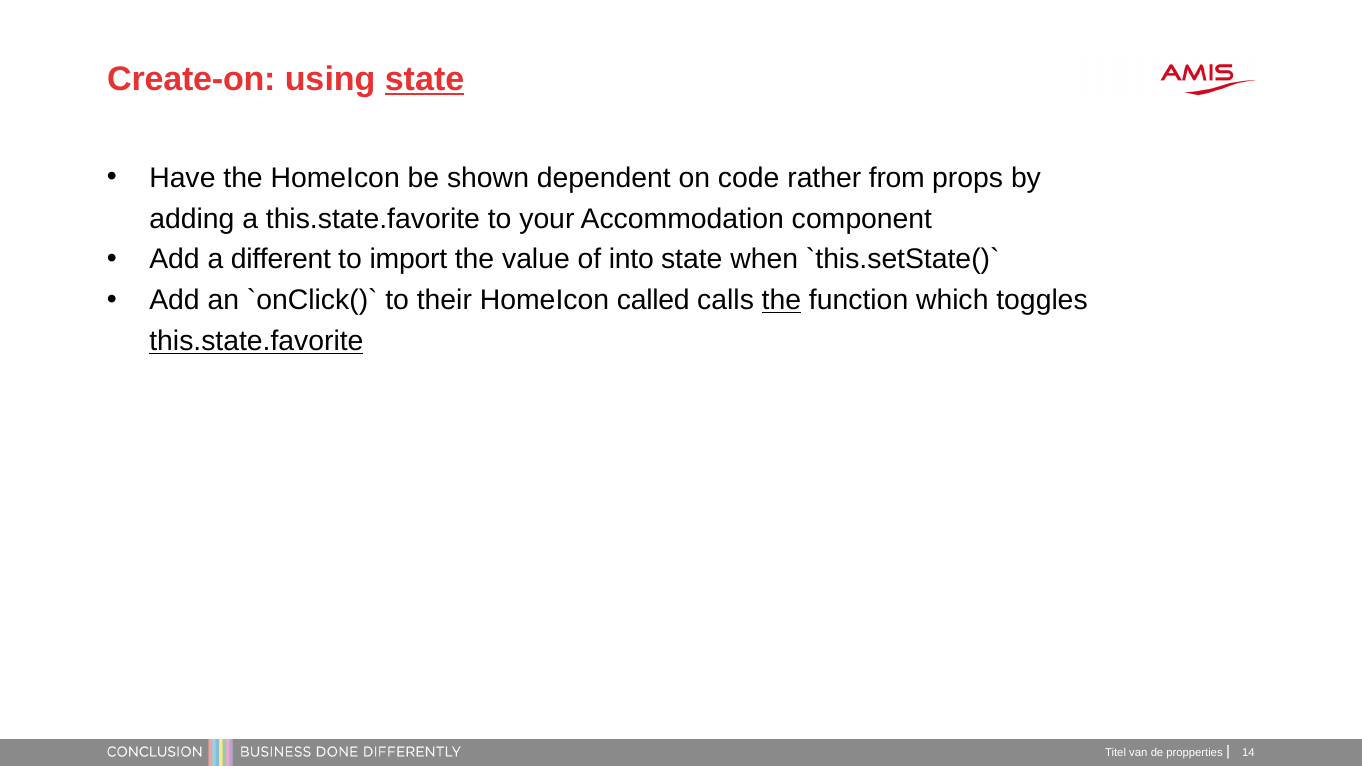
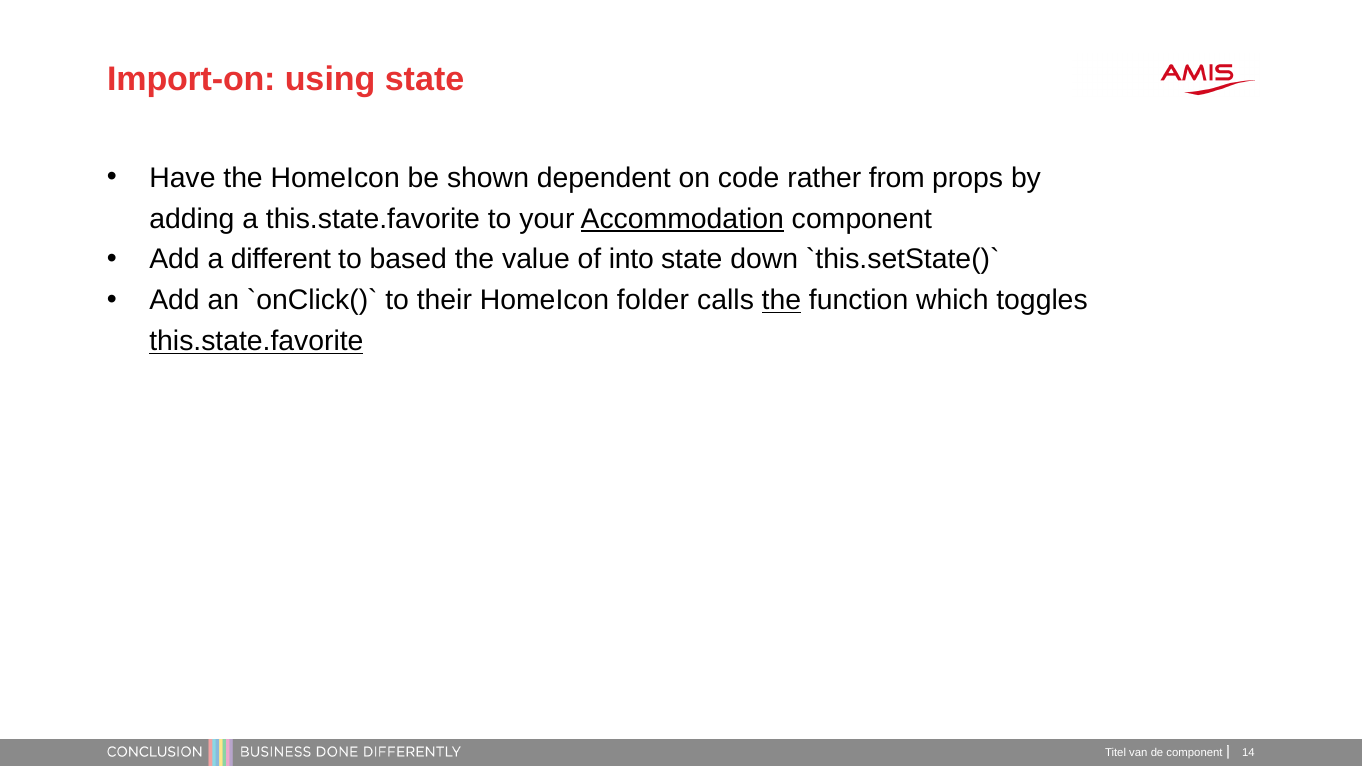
Create-on: Create-on -> Import-on (191, 80)
state underline: present -> none (425, 80)
Accommodation underline: none -> present (682, 219)
import: import -> based (408, 260)
when: when -> down (764, 260)
called: called -> folder (653, 300)
de propperties: propperties -> component (1195, 753)
